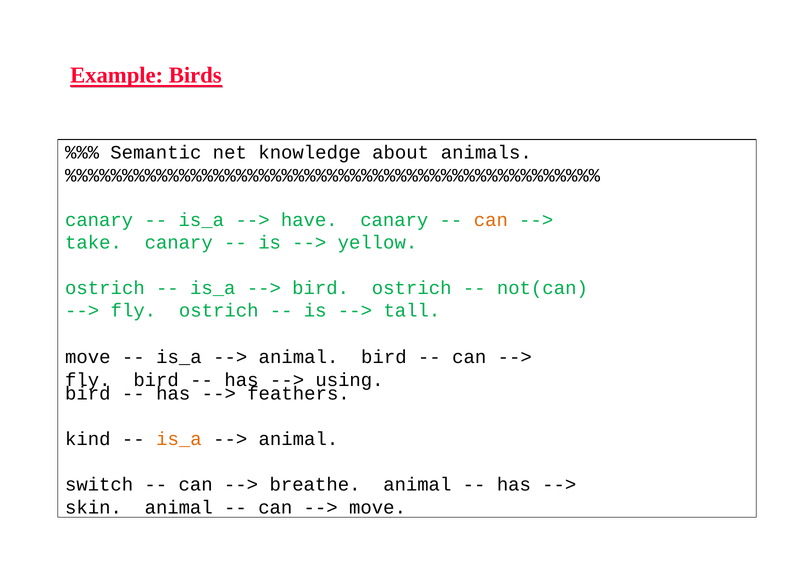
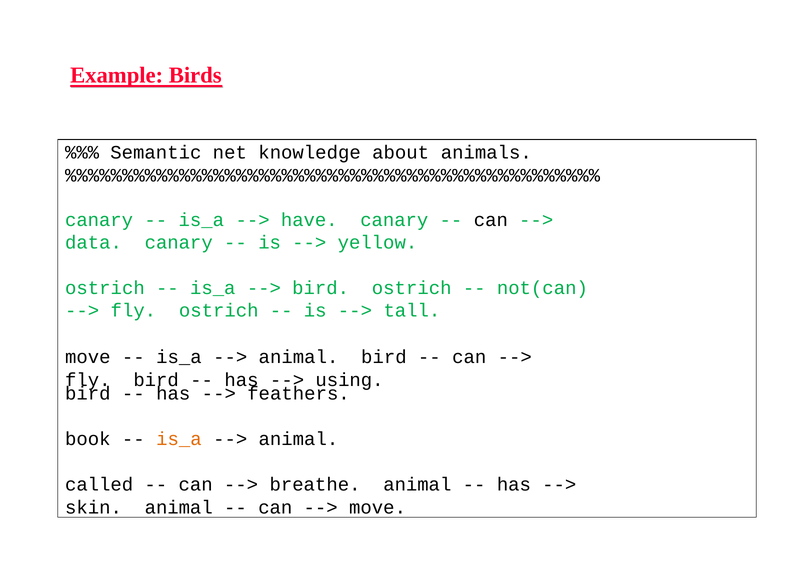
can colour: orange -> black (491, 220)
take: take -> data (93, 243)
kind: kind -> book (88, 439)
switch: switch -> called (99, 485)
